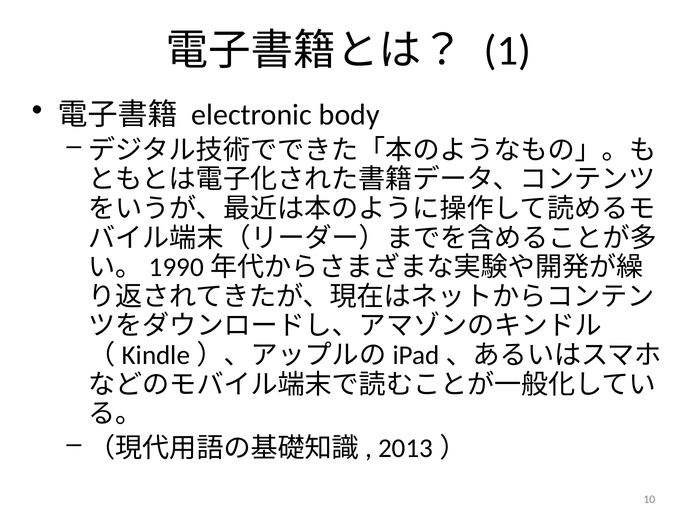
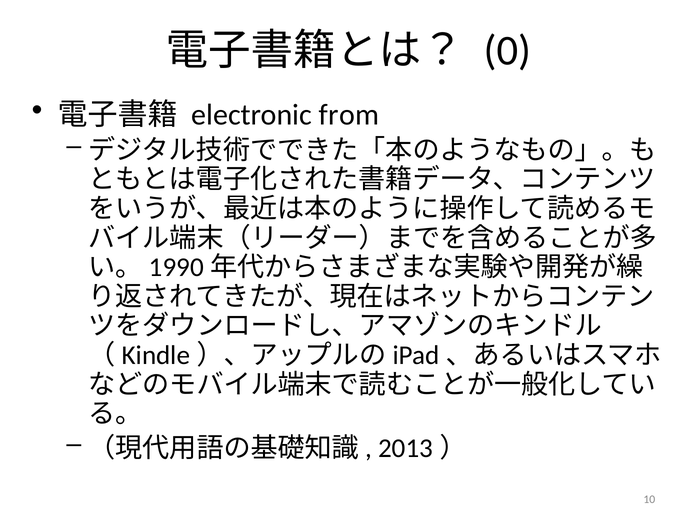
1: 1 -> 0 (508, 51)
body: body -> from (349, 115)
